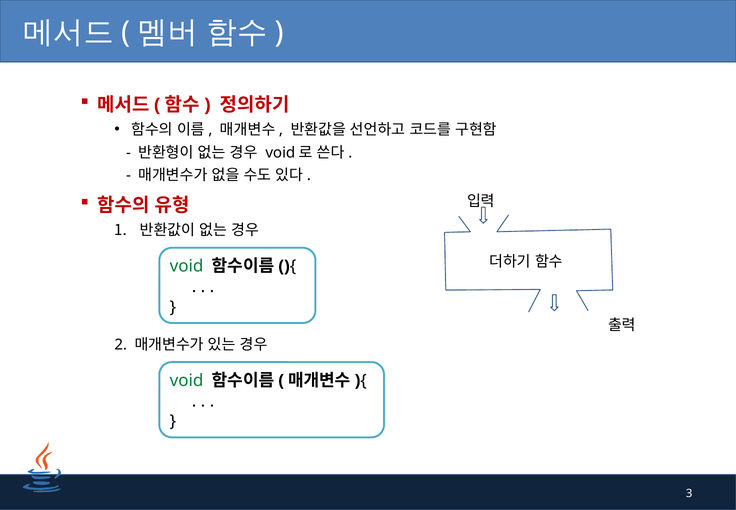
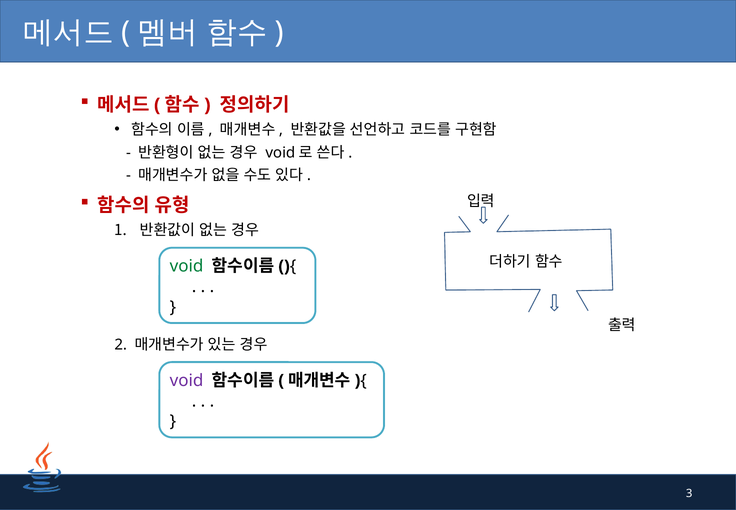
void colour: green -> purple (187, 380)
